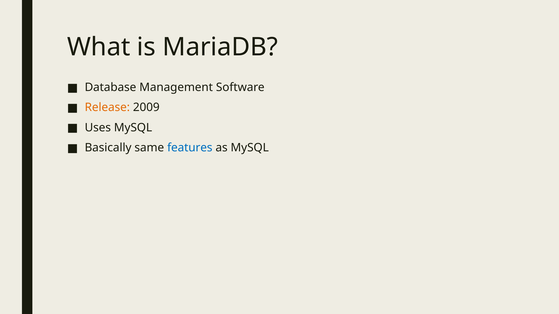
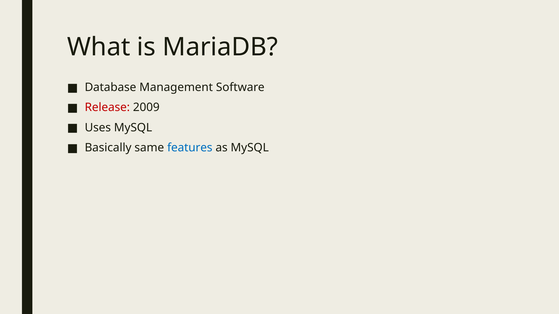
Release colour: orange -> red (107, 108)
